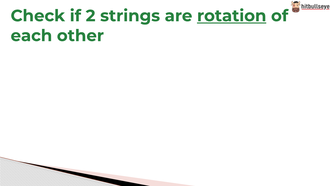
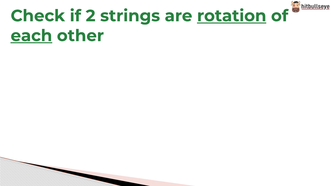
each underline: none -> present (31, 36)
